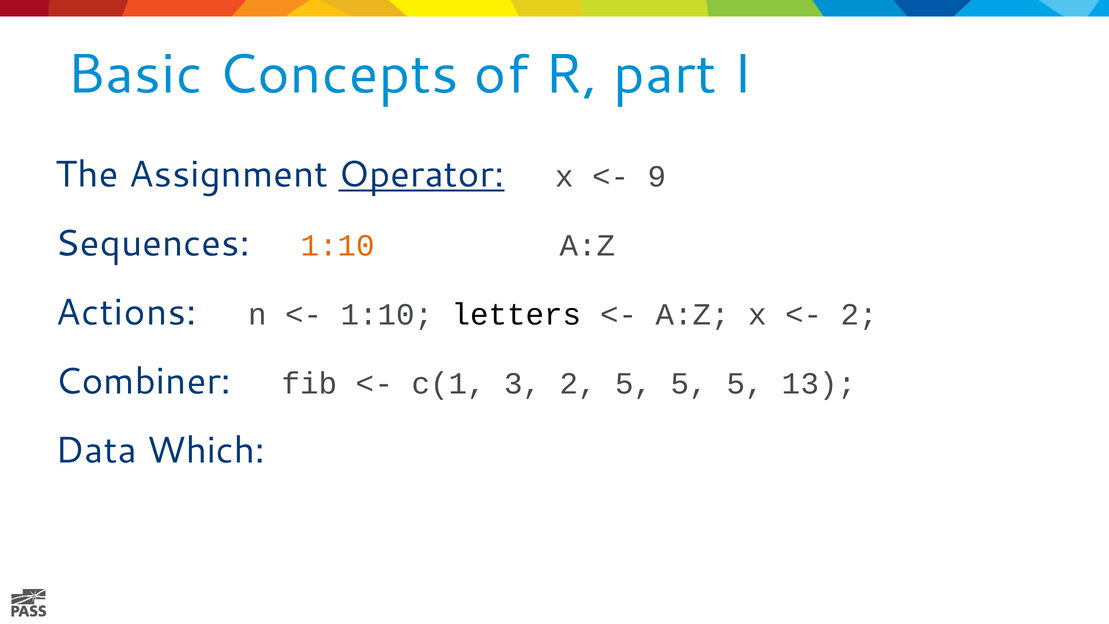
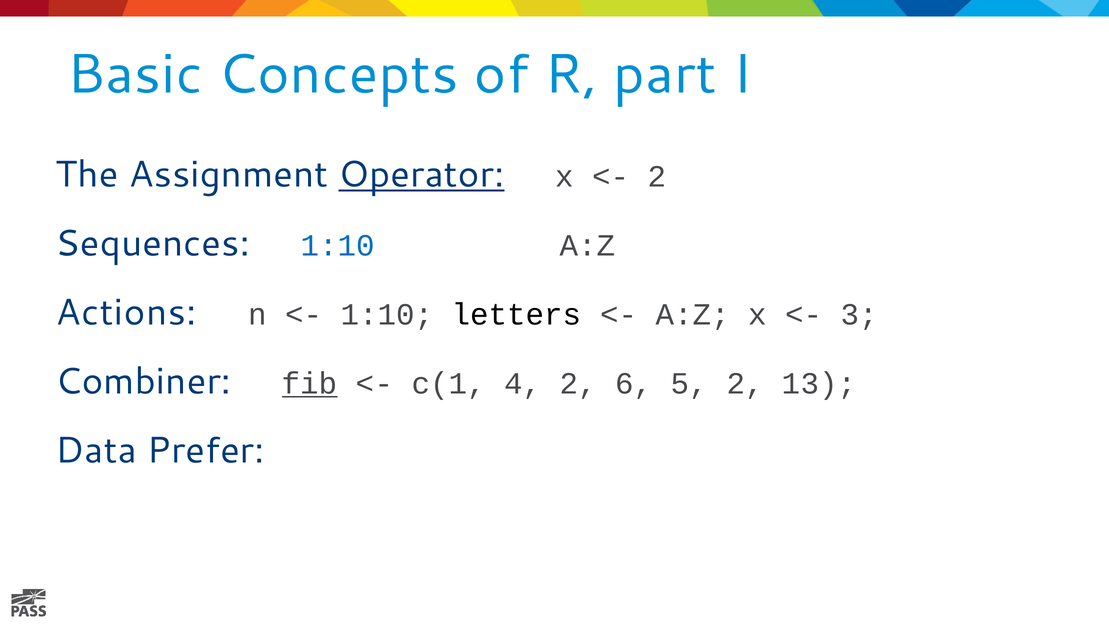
9: 9 -> 2 (657, 177)
1:10 colour: orange -> blue (338, 245)
2: 2 -> 3 (859, 314)
fib underline: none -> present (310, 383)
3: 3 -> 4 (523, 383)
2 5: 5 -> 6 (634, 383)
5: 5 -> 2 (745, 383)
Which: Which -> Prefer (206, 450)
